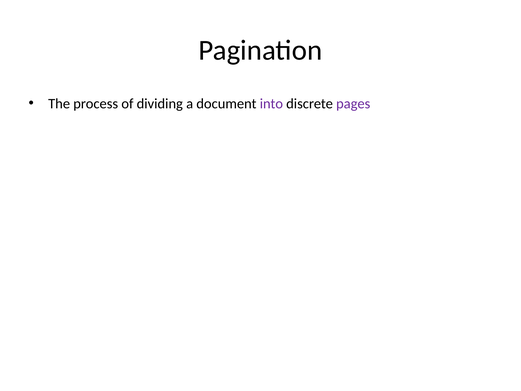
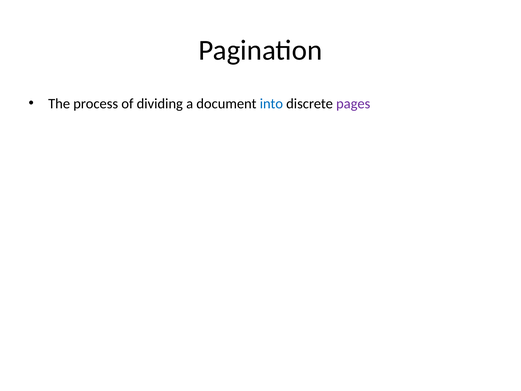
into colour: purple -> blue (271, 104)
